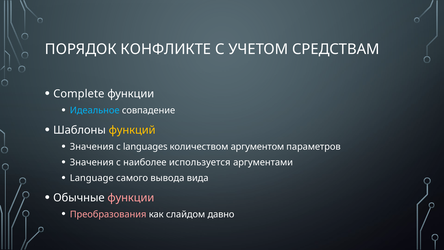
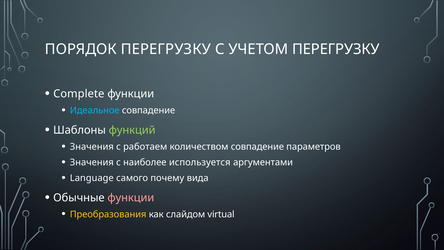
ПОРЯДОК КОНФЛИКТЕ: КОНФЛИКТЕ -> ПЕРЕГРУЗКУ (166, 49)
УЧЕТОМ СРЕДСТВАМ: СРЕДСТВАМ -> ПЕРЕГРУЗКУ (336, 49)
функций colour: yellow -> light green (132, 130)
languages: languages -> работаем (145, 147)
количеством аргументом: аргументом -> совпадение (257, 147)
вывода: вывода -> почему (167, 178)
Преобразования colour: pink -> yellow (108, 214)
давно: давно -> virtual (221, 214)
